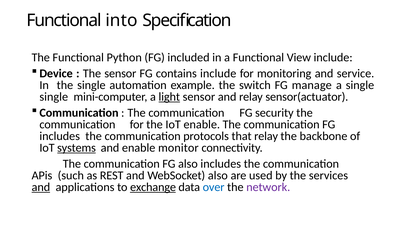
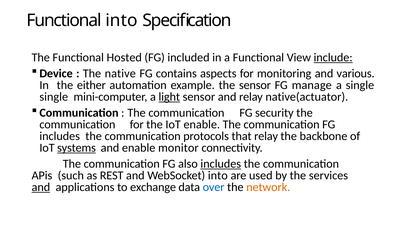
Python: Python -> Hosted (124, 58)
include underline: none -> present (333, 58)
The sensor: sensor -> native (120, 74)
contains include: include -> aspects (218, 74)
service: service -> various (356, 74)
the single: single -> either (91, 85)
the switch: switch -> sensor (255, 85)
sensor(actuator: sensor(actuator -> native(actuator (307, 97)
includes underline: none -> present (221, 164)
WebSocket also: also -> into (218, 175)
exchange underline: present -> none (153, 187)
network colour: purple -> orange (268, 187)
